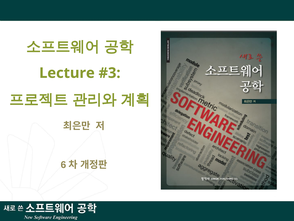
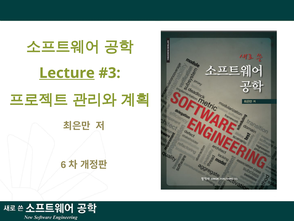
Lecture underline: none -> present (67, 73)
